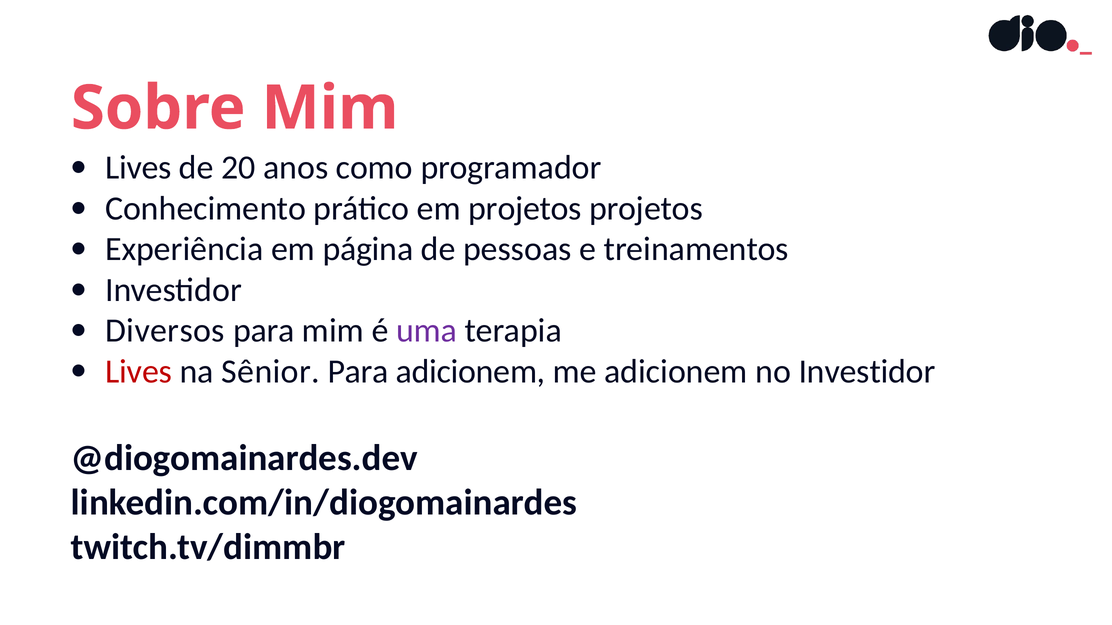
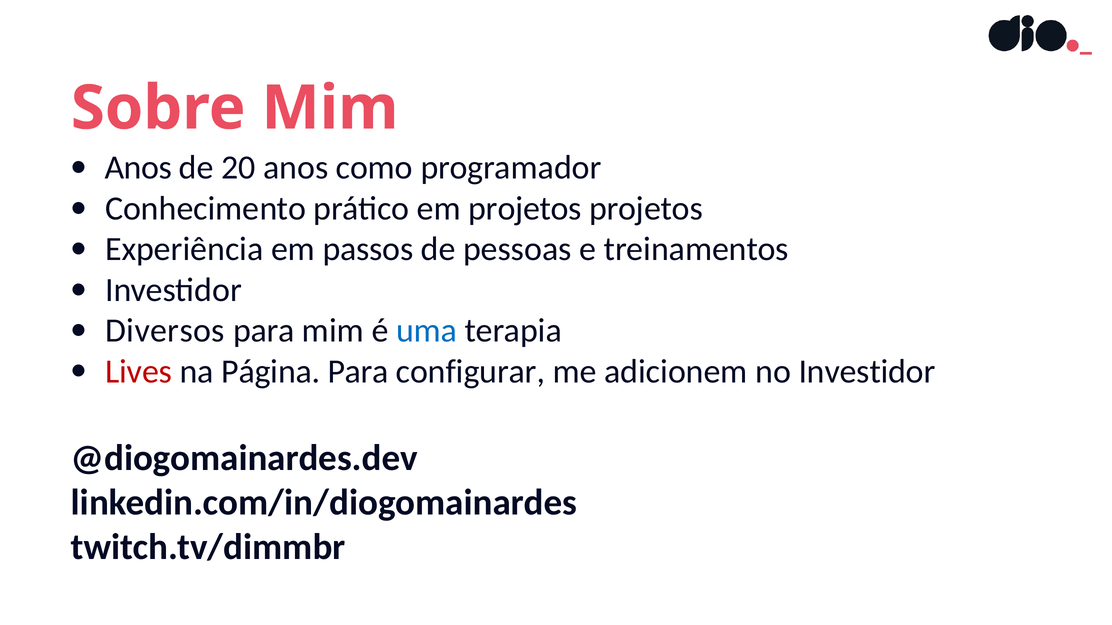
Lives: Lives -> Anos (138, 168)
página: página -> passos (368, 249)
uma colour: purple -> blue (427, 331)
Sênior: Sênior -> Página (271, 372)
Para adicionem: adicionem -> configurar (471, 372)
